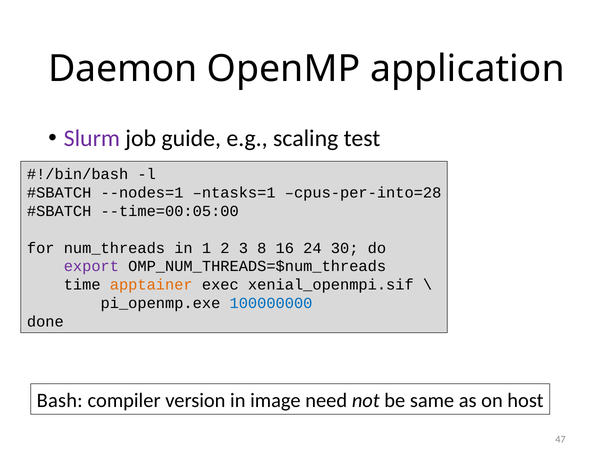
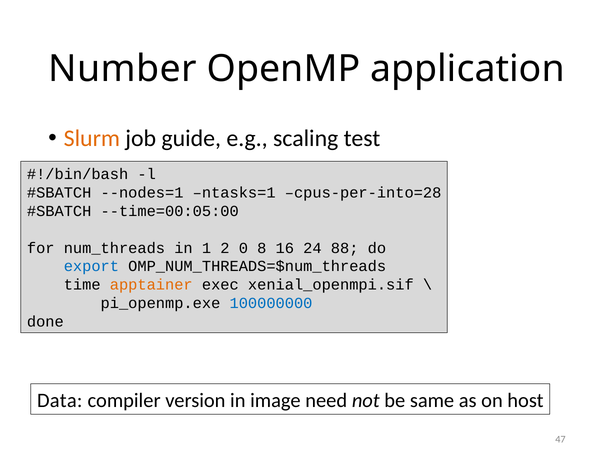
Daemon: Daemon -> Number (123, 69)
Slurm colour: purple -> orange (92, 138)
3: 3 -> 0 (243, 248)
30: 30 -> 88 (345, 248)
export colour: purple -> blue (91, 267)
Bash: Bash -> Data (60, 401)
